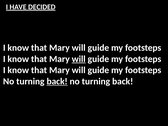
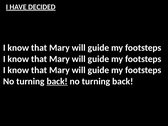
will underline: present -> none (79, 59)
